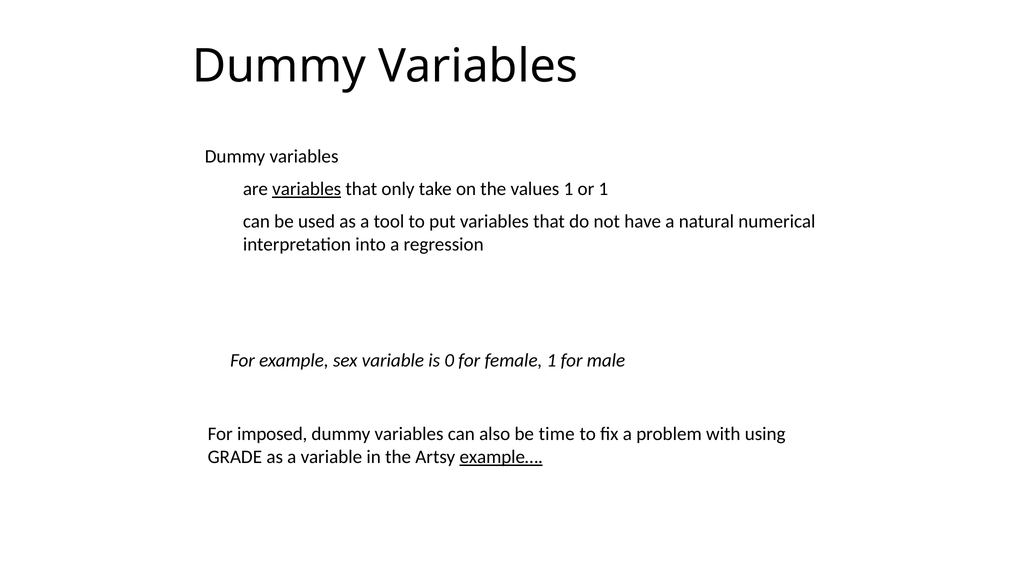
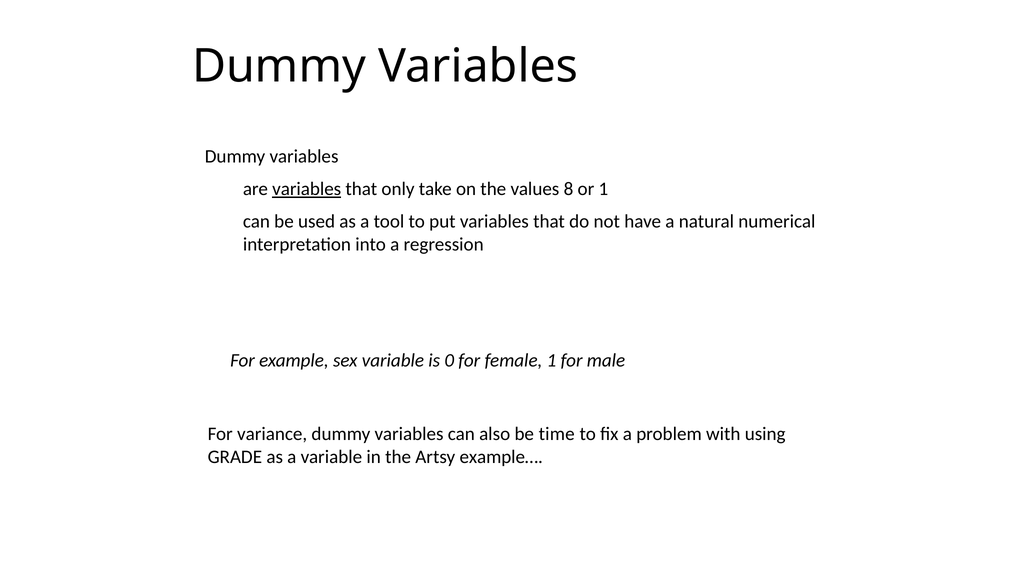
values 1: 1 -> 8 (568, 189)
imposed: imposed -> variance (272, 434)
example… underline: present -> none (501, 457)
